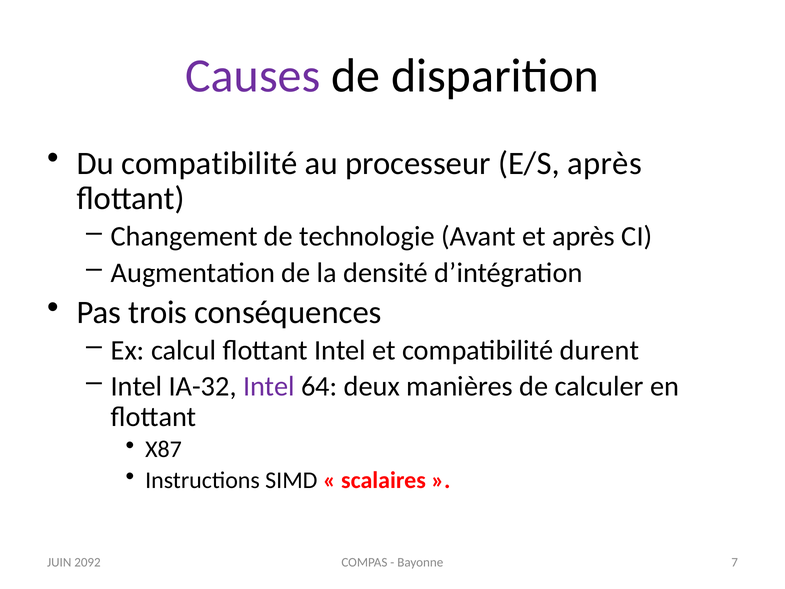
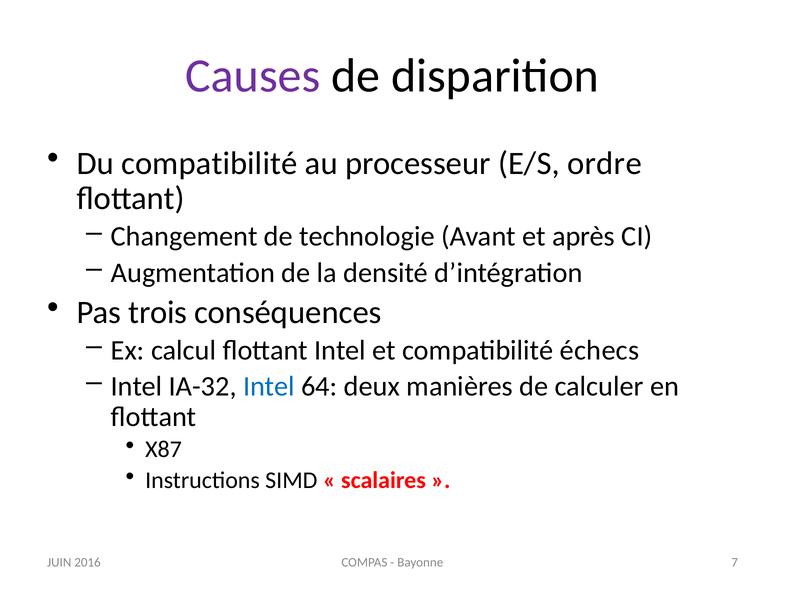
E/S après: après -> ordre (605, 163)
durent: durent -> échecs (600, 350)
Intel colour: purple -> blue (269, 386)
2092: 2092 -> 2016 (87, 562)
